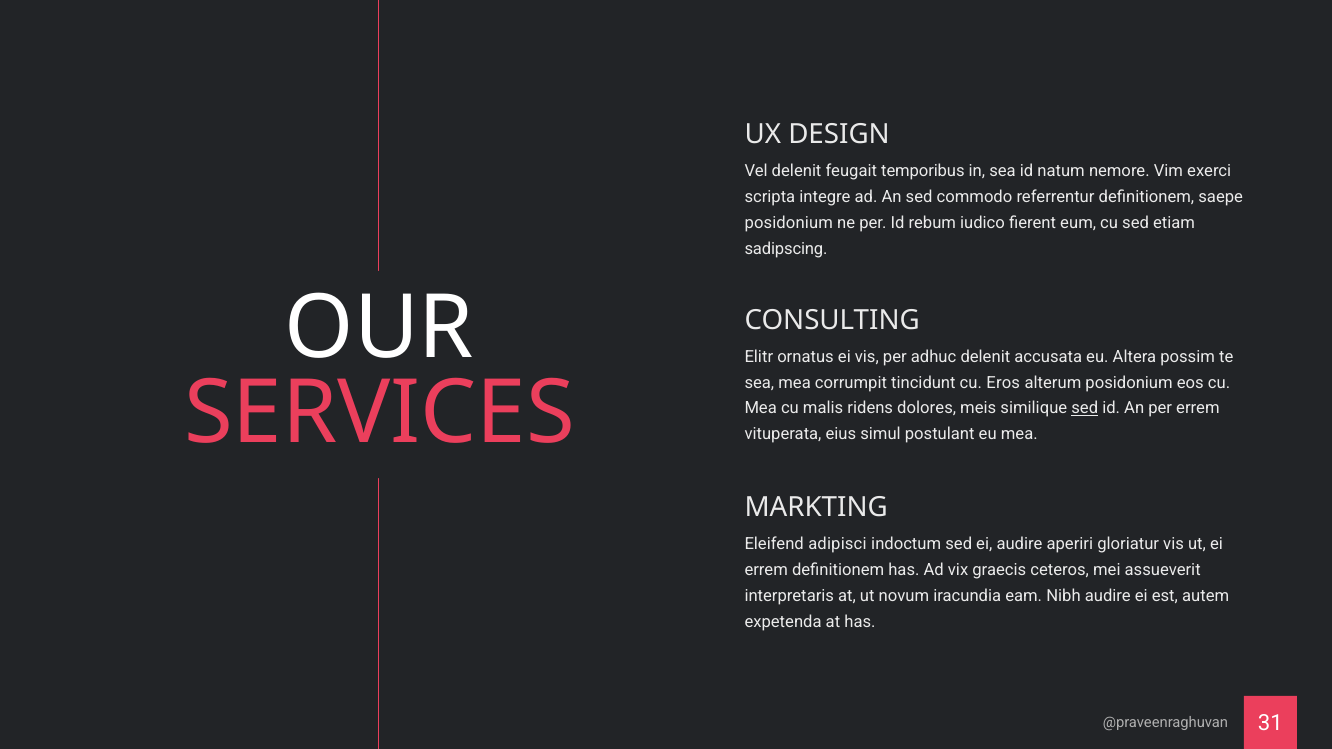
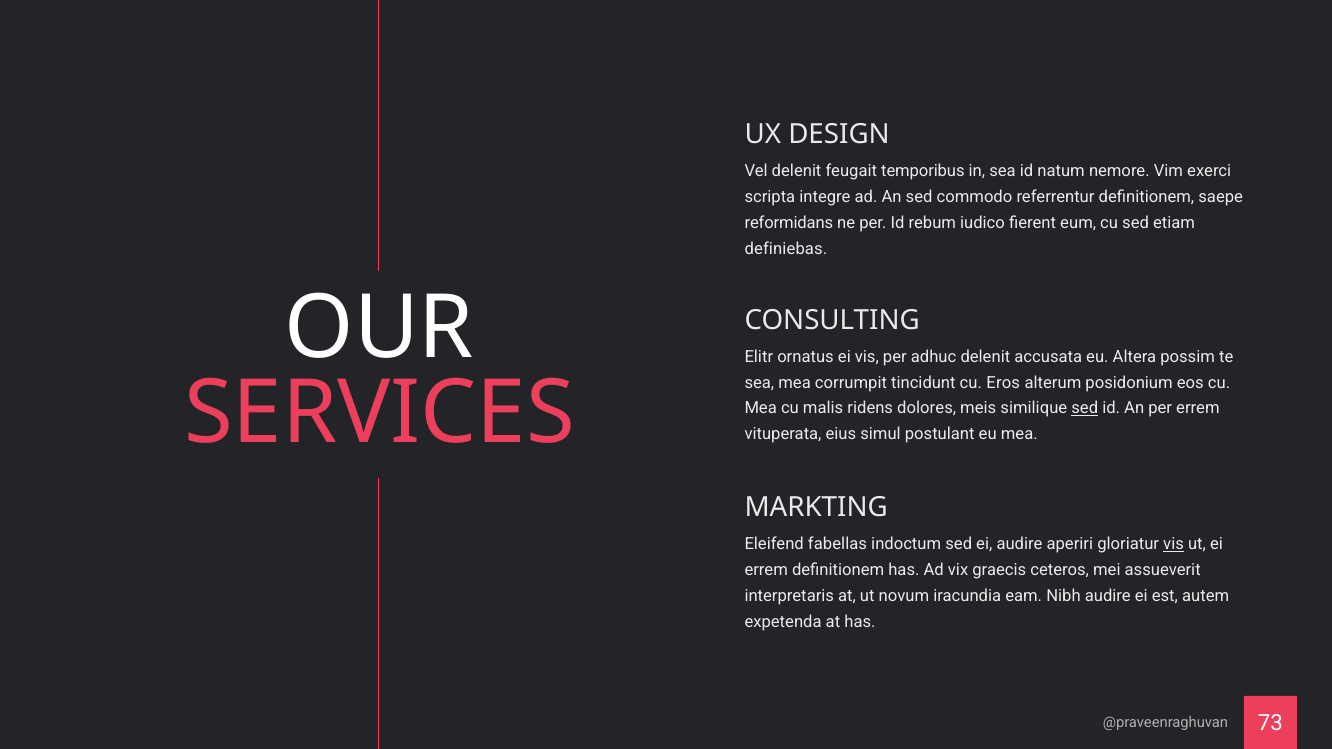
posidonium: posidonium -> reformidans (789, 223)
sadipscing: sadipscing -> definiebas (786, 249)
adipisci: adipisci -> fabellas (838, 544)
vis underline: none -> present (1174, 544)
31: 31 -> 73 (1270, 723)
